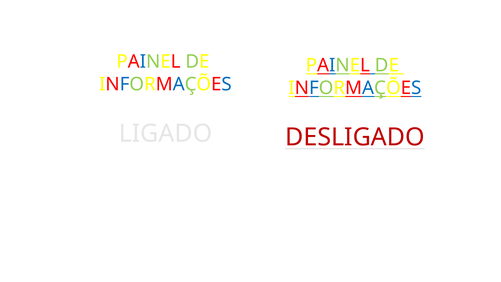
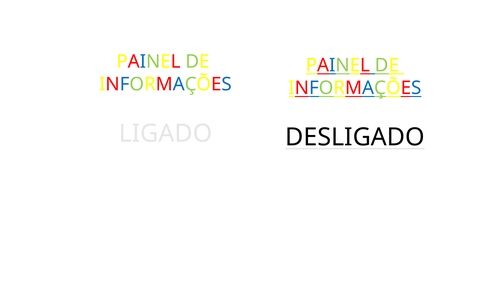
DESLIGADO colour: red -> black (355, 137)
